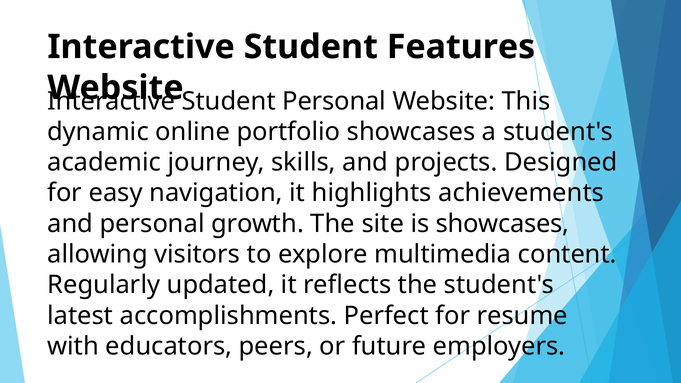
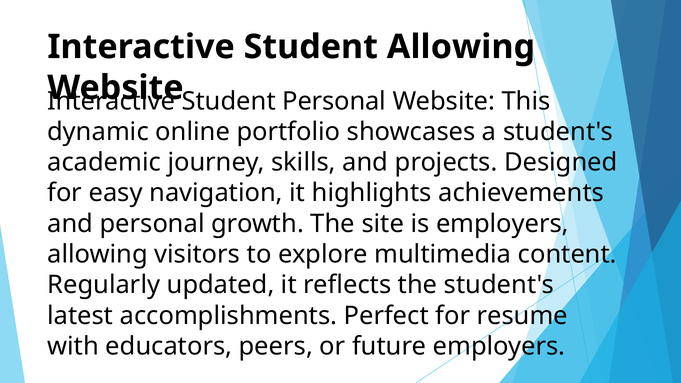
Student Features: Features -> Allowing (461, 47)
is showcases: showcases -> employers (502, 224)
